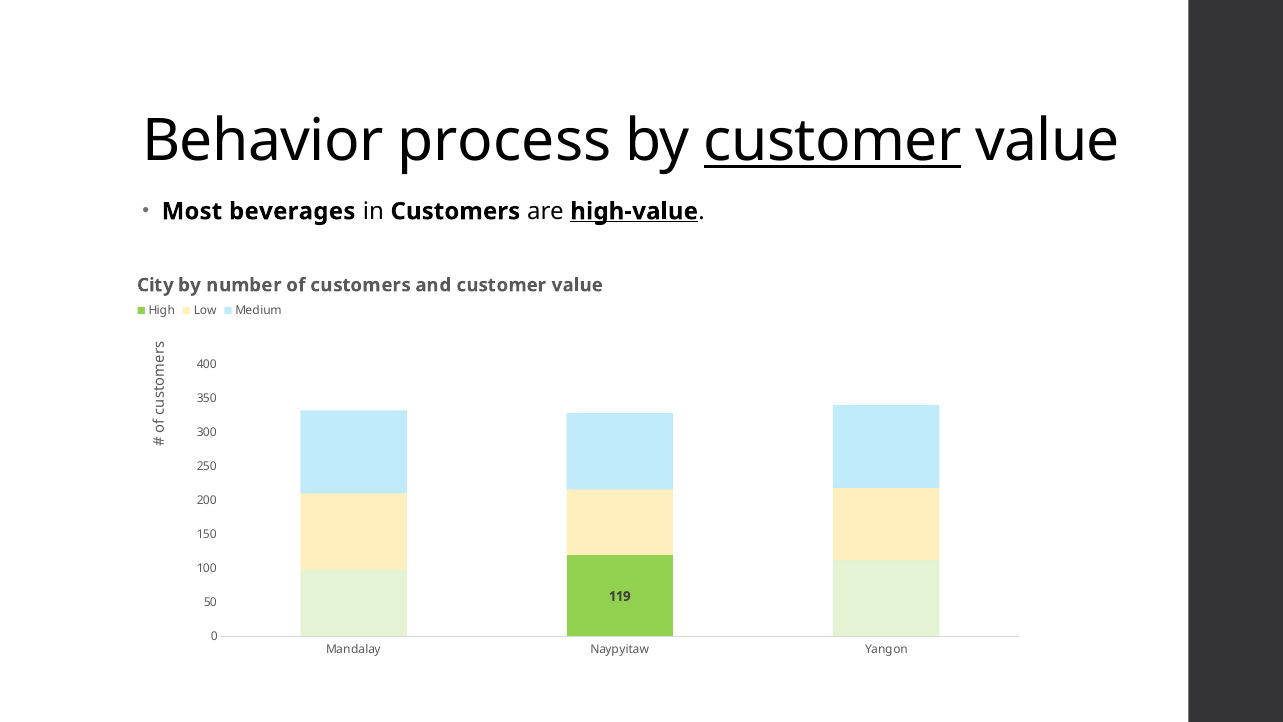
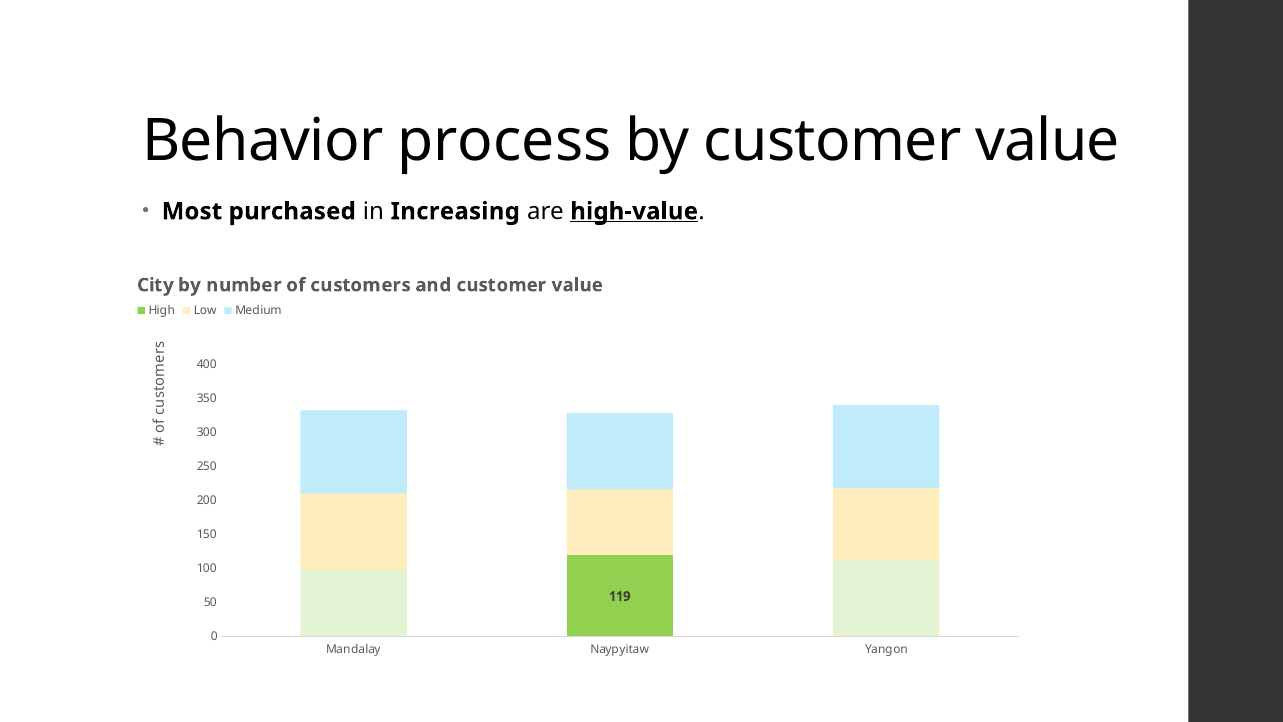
customer underline: present -> none (833, 141)
beverages: beverages -> purchased (292, 211)
in Customers: Customers -> Increasing (455, 211)
